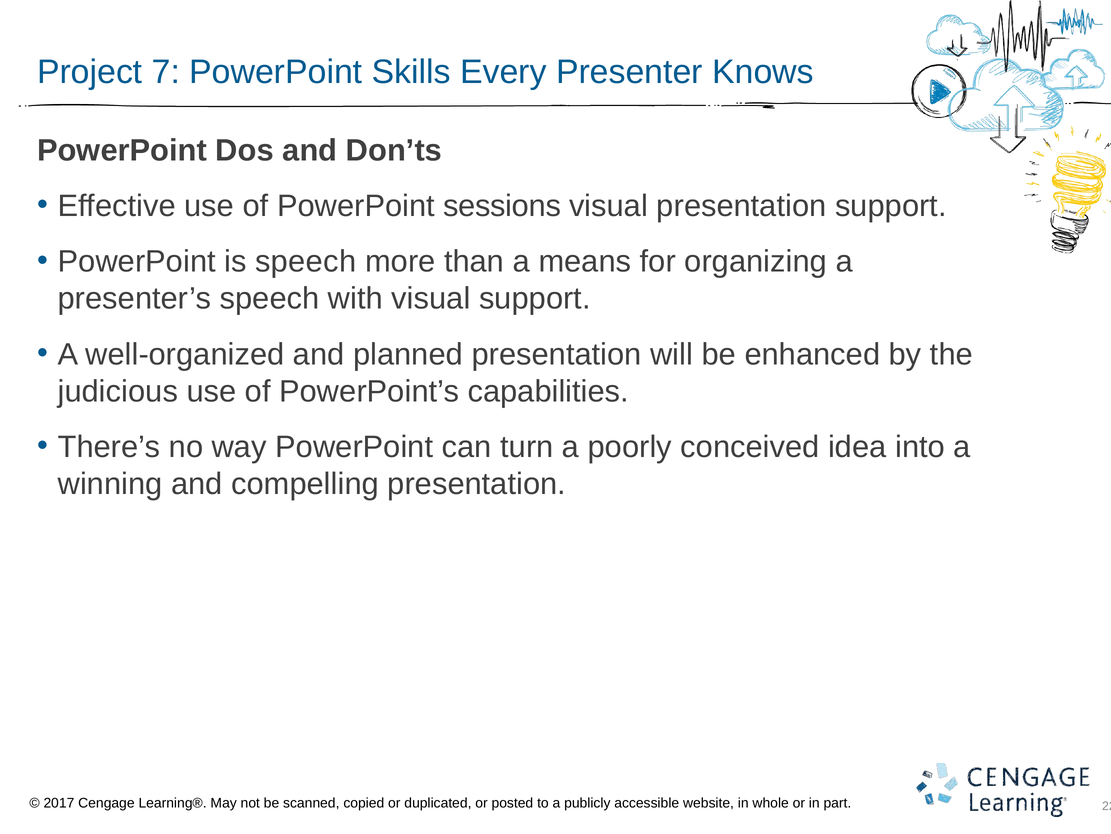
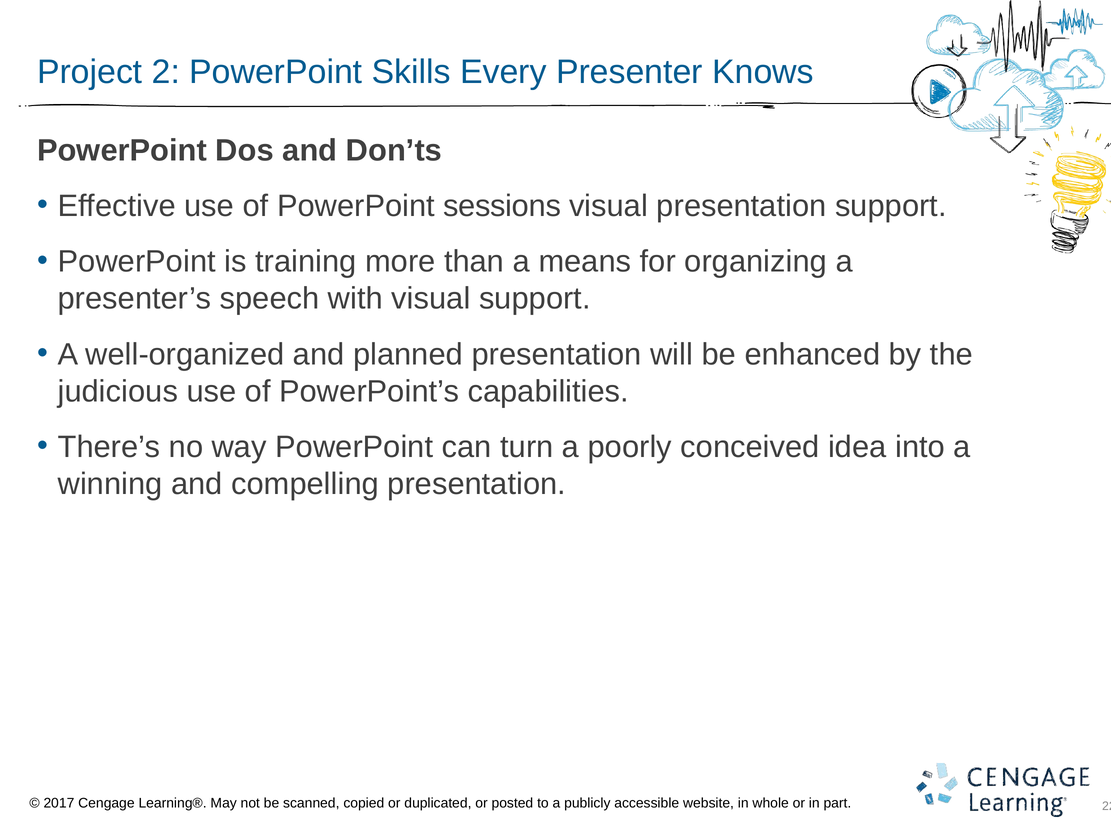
7: 7 -> 2 (166, 72)
is speech: speech -> training (306, 261)
